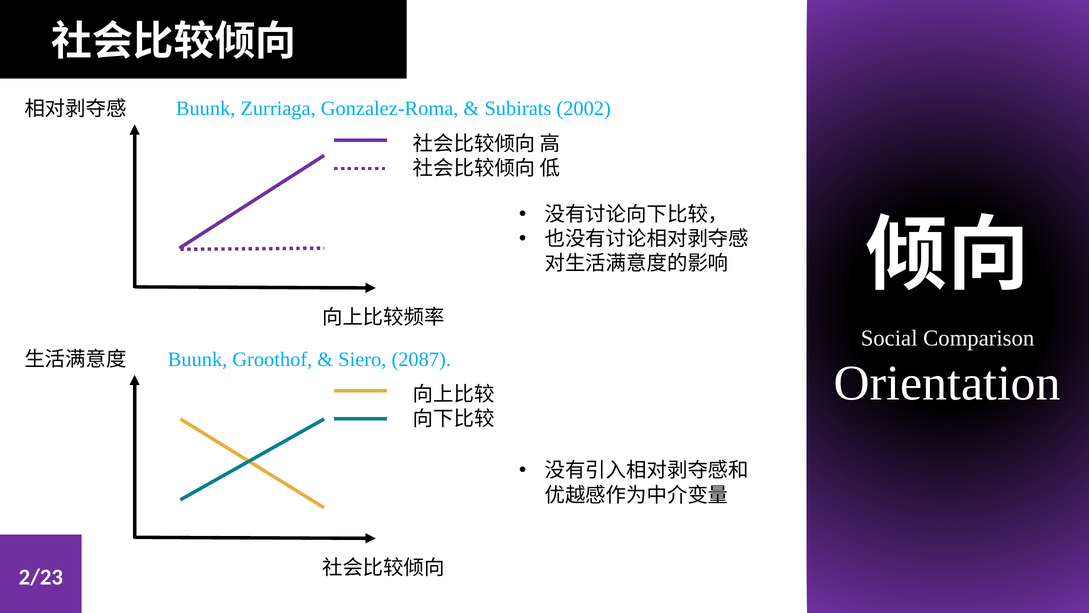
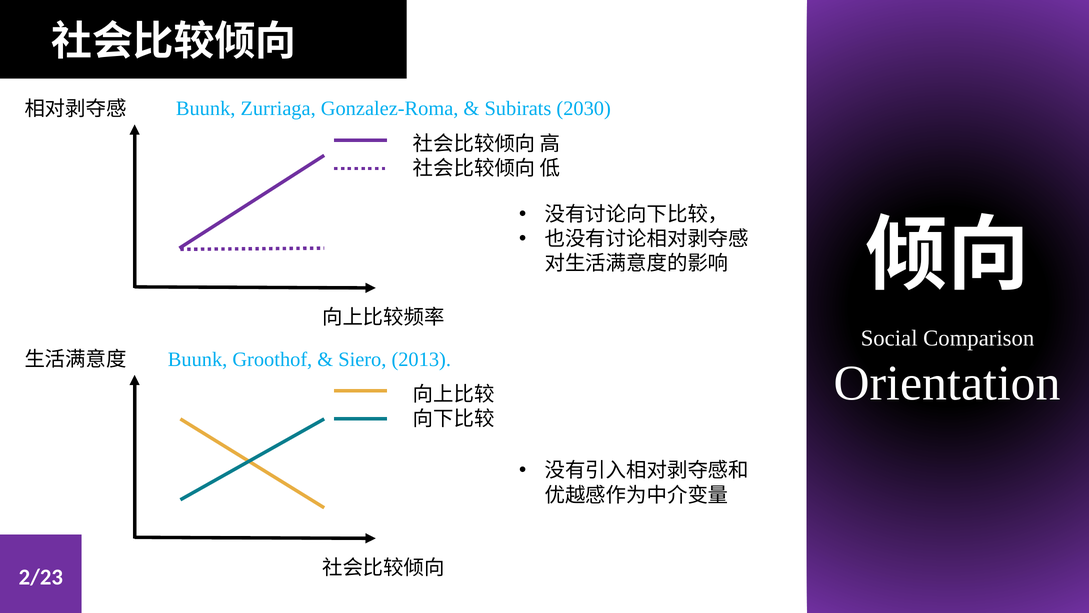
2002: 2002 -> 2030 (584, 108)
2087: 2087 -> 2013 (421, 359)
